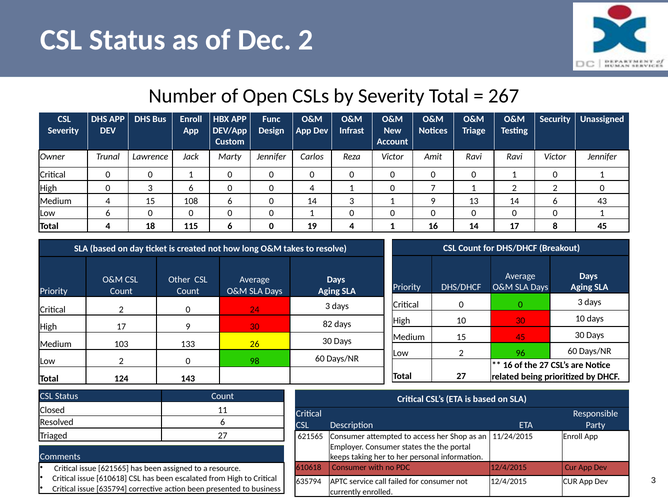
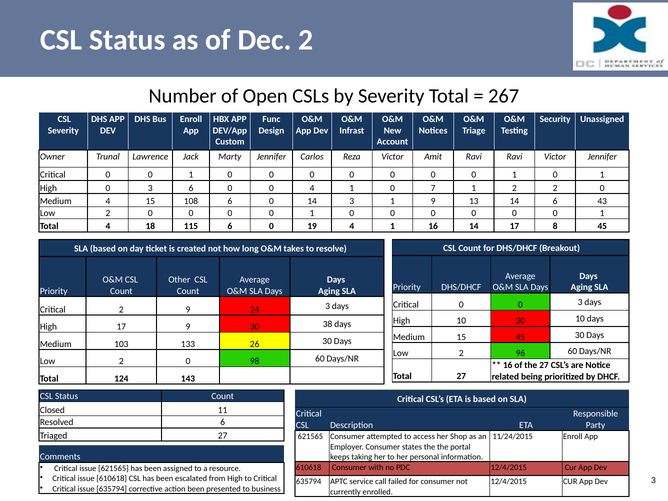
6: 6 -> 2 (108, 213)
Critical 2 0: 0 -> 9 (188, 309)
82: 82 -> 38 (328, 324)
